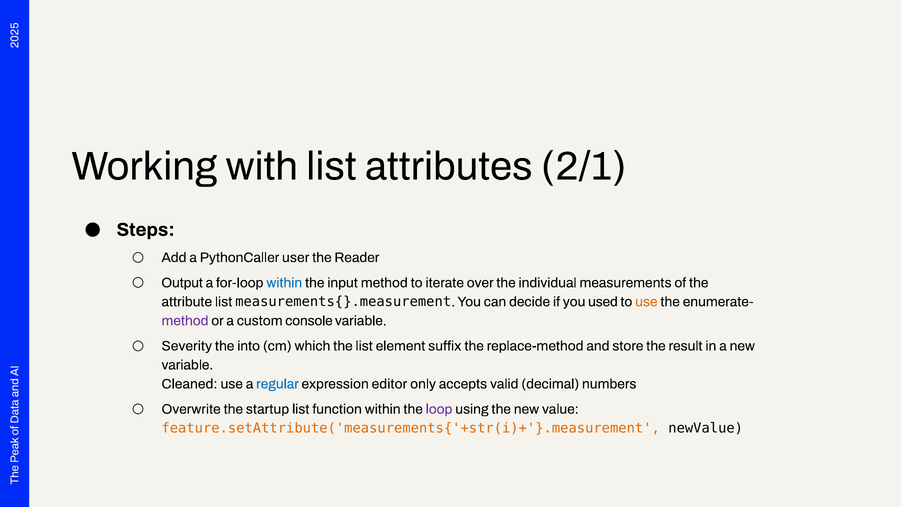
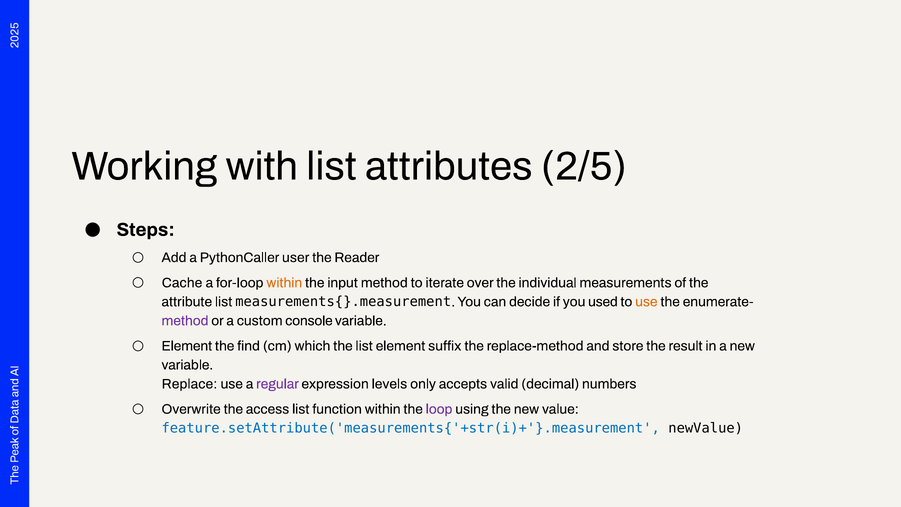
2/1: 2/1 -> 2/5 (584, 166)
Output: Output -> Cache (182, 283)
within colour: blue -> orange (284, 283)
Severity: Severity -> Element (187, 346)
into: into -> find (249, 346)
Cleaned: Cleaned -> Replace (190, 384)
regular colour: blue -> purple (277, 384)
editor: editor -> levels (389, 384)
startup: startup -> access (268, 409)
feature.setAttribute('measurements{'+str(i)+'}.measurement colour: orange -> blue (411, 428)
